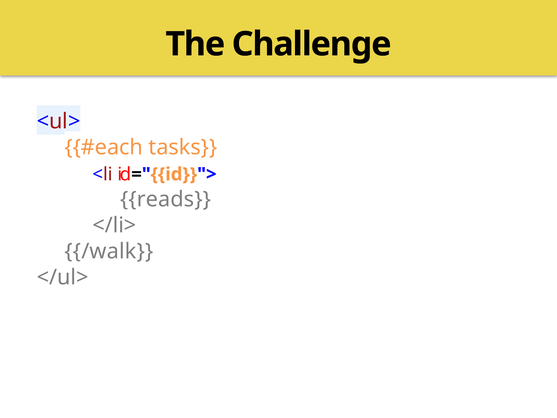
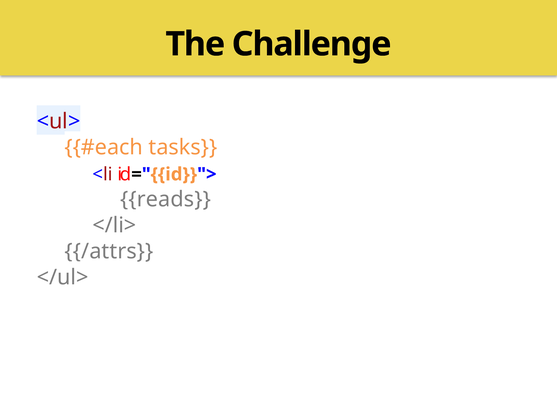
/walk: /walk -> /attrs (109, 251)
